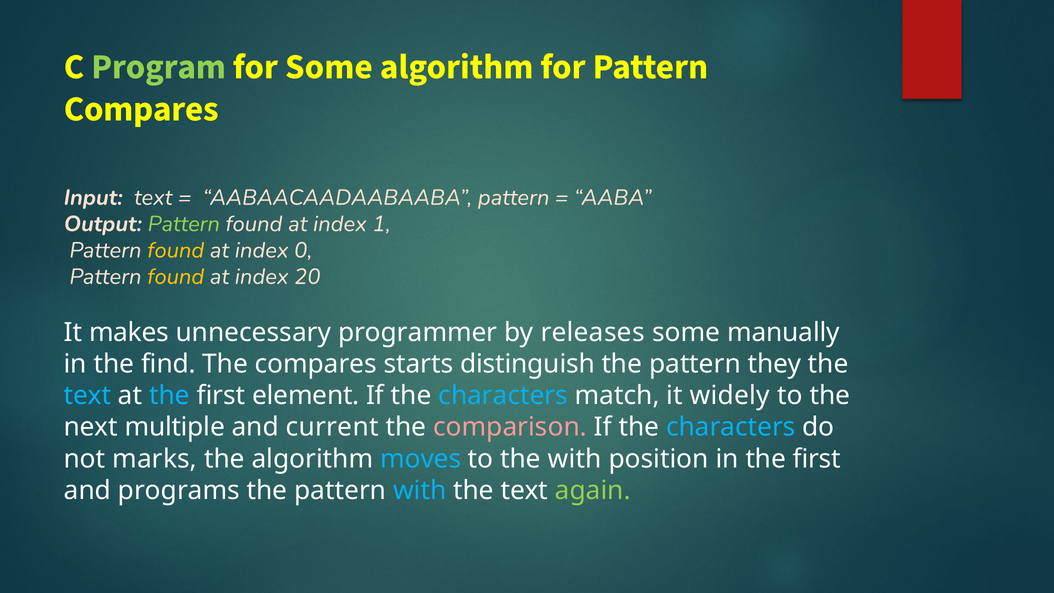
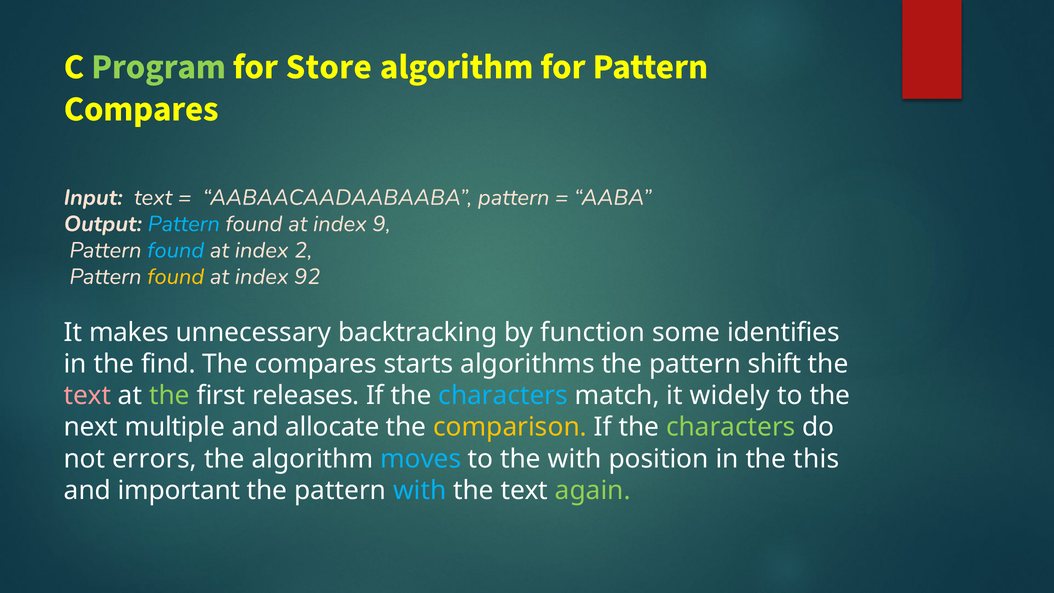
for Some: Some -> Store (329, 67)
Pattern colour: light green -> light blue (184, 224)
1: 1 -> 9 (381, 224)
found colour: yellow -> light blue (176, 250)
0: 0 -> 2 (303, 250)
20: 20 -> 92 (307, 277)
programmer: programmer -> backtracking (418, 332)
releases: releases -> function (593, 332)
manually: manually -> identifies (783, 332)
distinguish: distinguish -> algorithms (527, 364)
they: they -> shift (775, 364)
text colour: light blue -> pink (87, 395)
the colour: light blue -> light green (169, 395)
element: element -> releases (306, 395)
current: current -> allocate (332, 427)
comparison colour: pink -> yellow (510, 427)
characters colour: light blue -> light green (731, 427)
marks: marks -> errors (155, 459)
in the first: first -> this (816, 459)
programs: programs -> important (179, 490)
